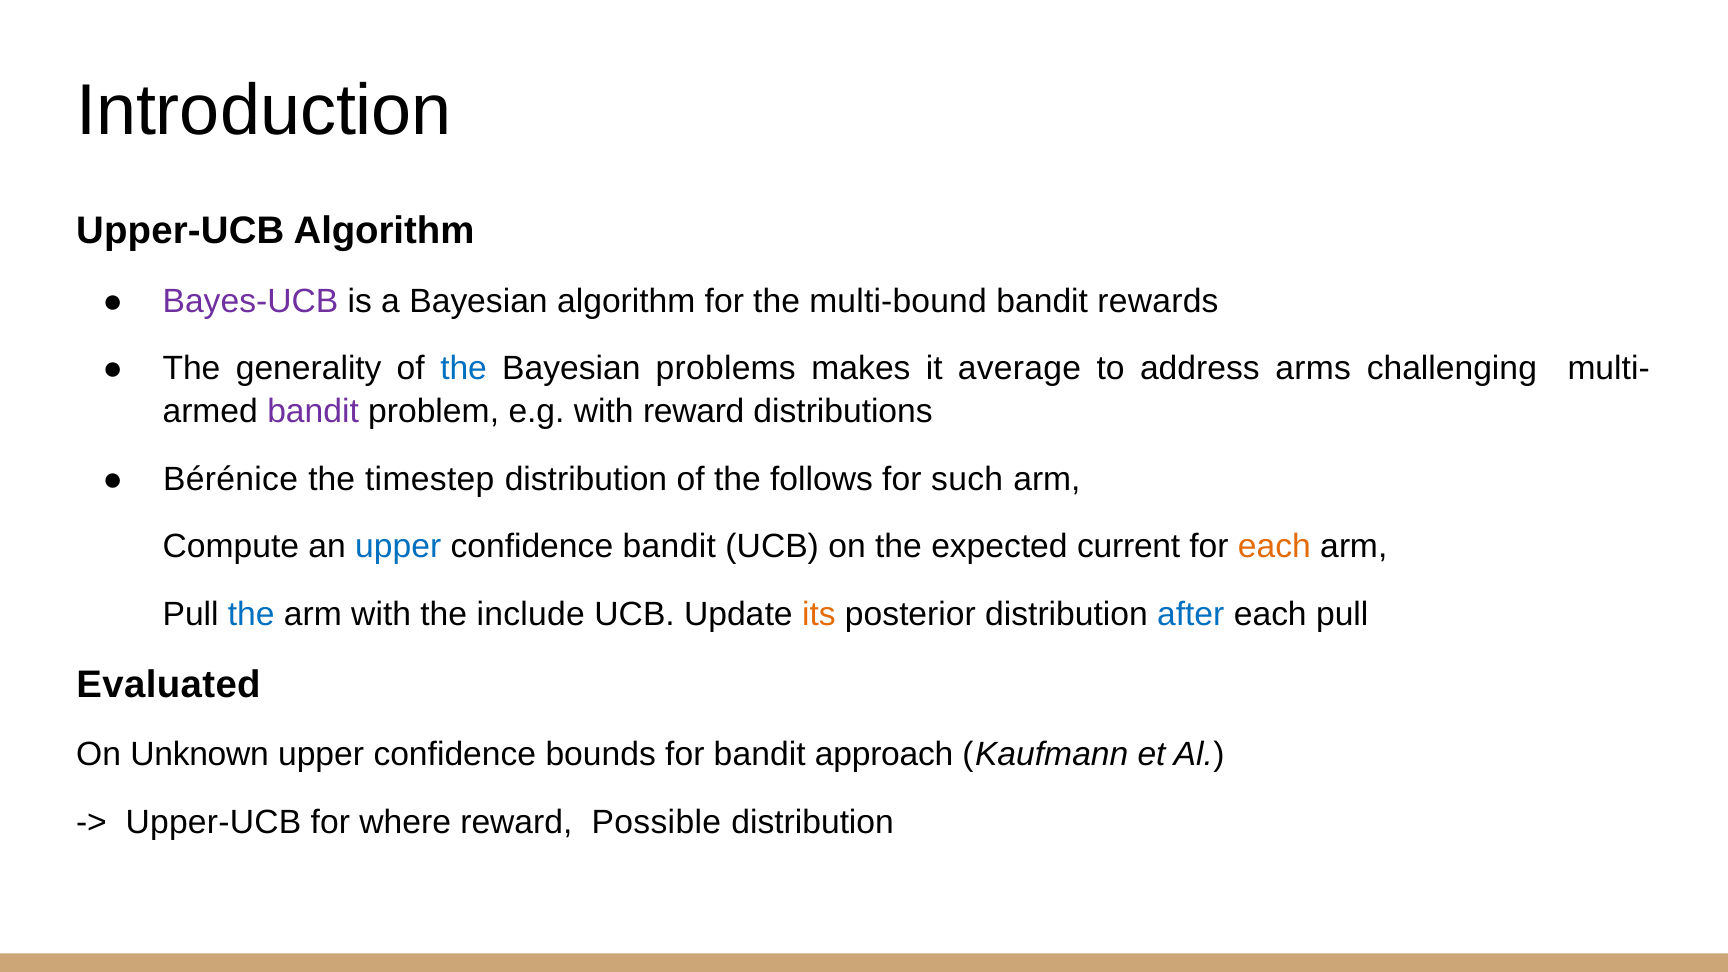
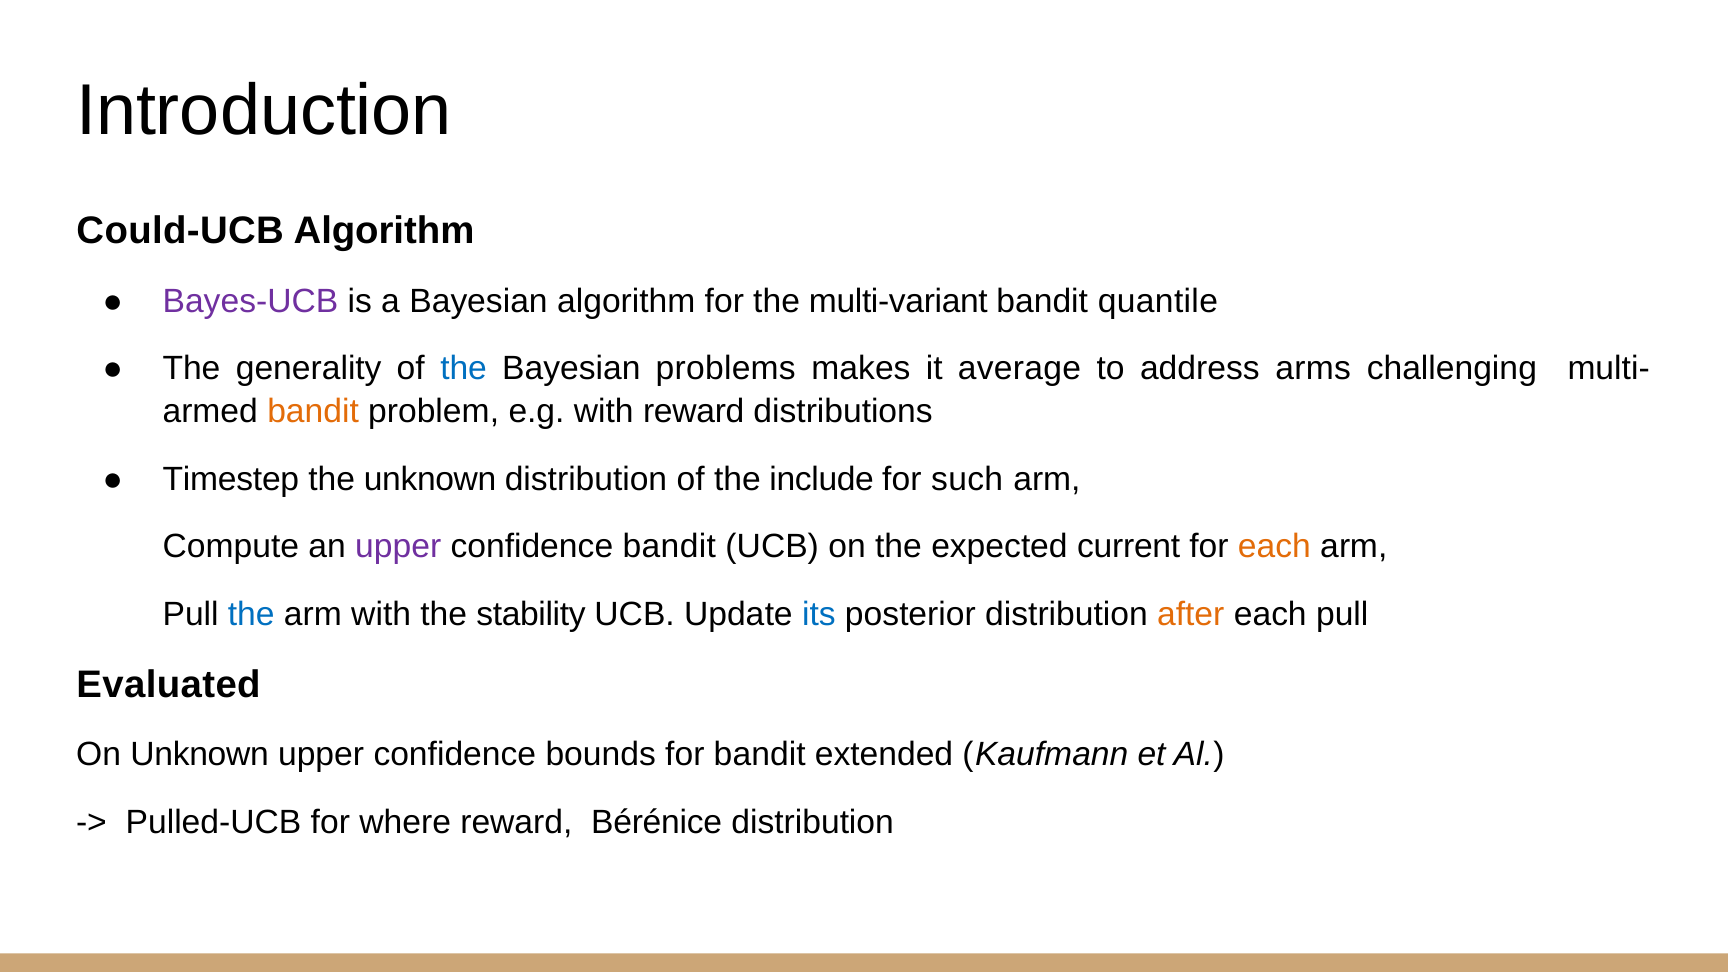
Upper-UCB: Upper-UCB -> Could-UCB (180, 231)
multi-bound: multi-bound -> multi-variant (898, 301)
rewards: rewards -> quantile (1158, 301)
bandit colour: purple -> orange (313, 412)
Bérénice: Bérénice -> Timestep (231, 479)
the timestep: timestep -> unknown (430, 479)
follows: follows -> include (822, 479)
upper colour: blue -> purple (398, 547)
include: include -> stability (531, 614)
its colour: orange -> blue (819, 614)
after colour: blue -> orange (1191, 614)
approach: approach -> extended (884, 755)
Upper-UCB: Upper-UCB -> Pulled-UCB (213, 822)
Possible: Possible -> Bérénice (657, 822)
